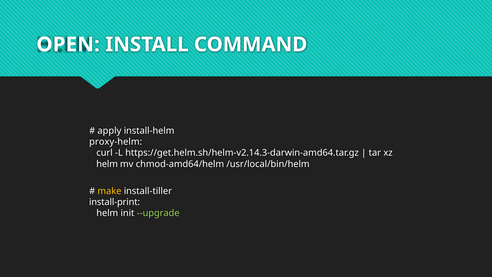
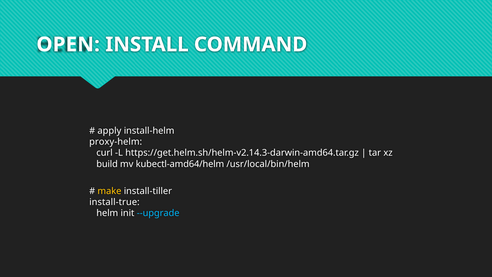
helm: helm -> build (107, 164)
chmod-amd64/helm: chmod-amd64/helm -> kubectl-amd64/helm (180, 164)
install-print: install-print -> install-true (114, 202)
--upgrade colour: light green -> light blue (158, 213)
